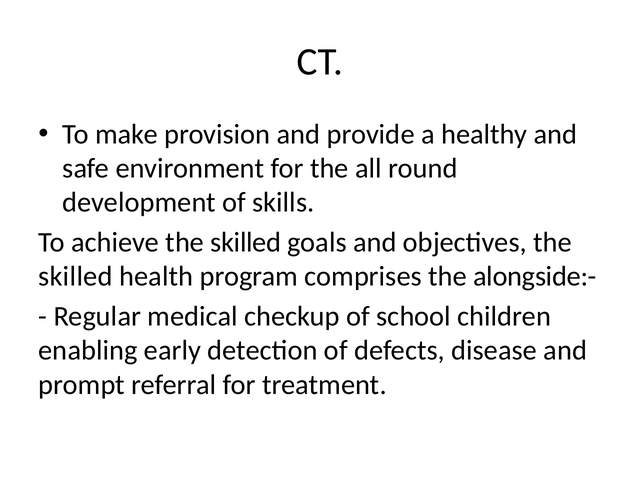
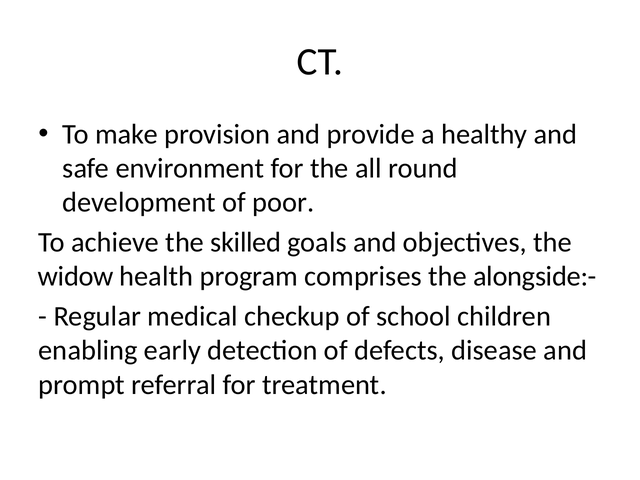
skills: skills -> poor (283, 203)
skilled: skilled -> widow (76, 277)
